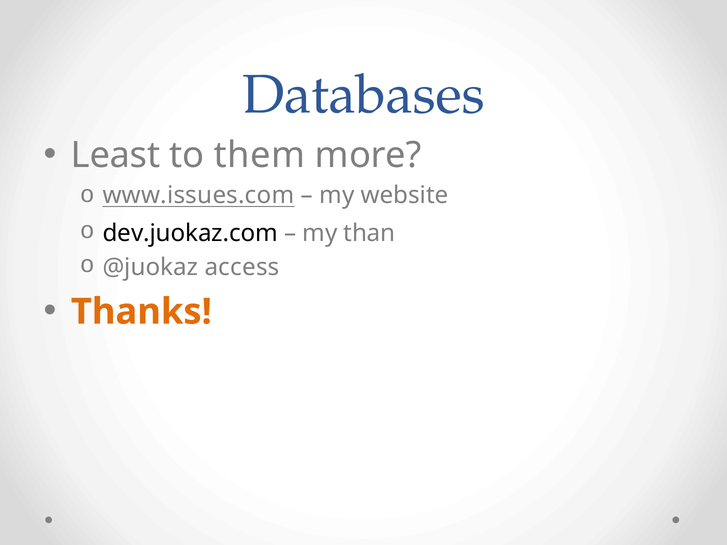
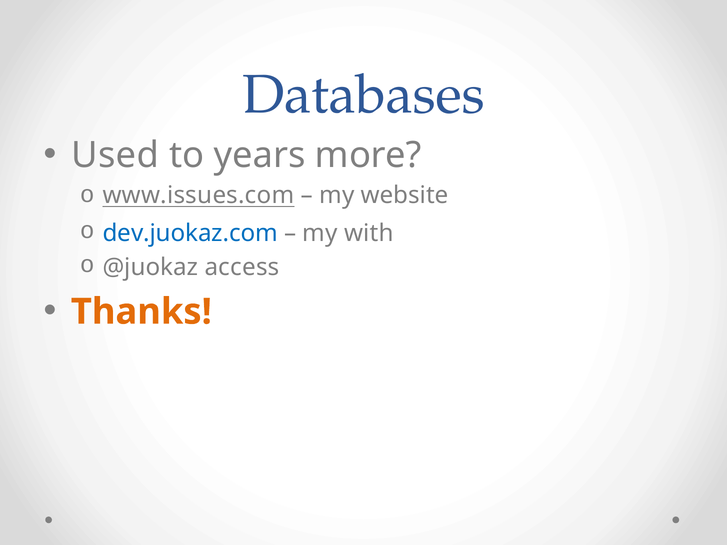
Least: Least -> Used (115, 155)
them: them -> years (260, 155)
dev.juokaz.com colour: black -> blue (190, 233)
than: than -> with (369, 233)
